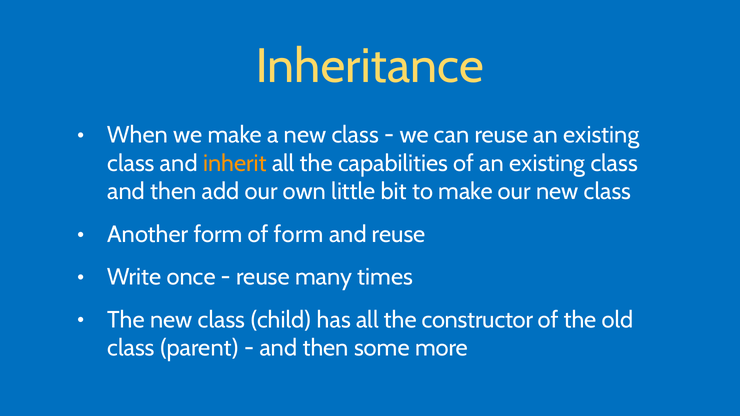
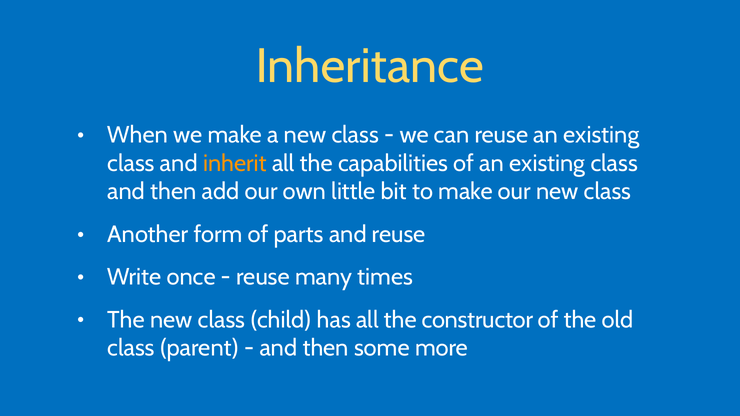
of form: form -> parts (299, 234)
